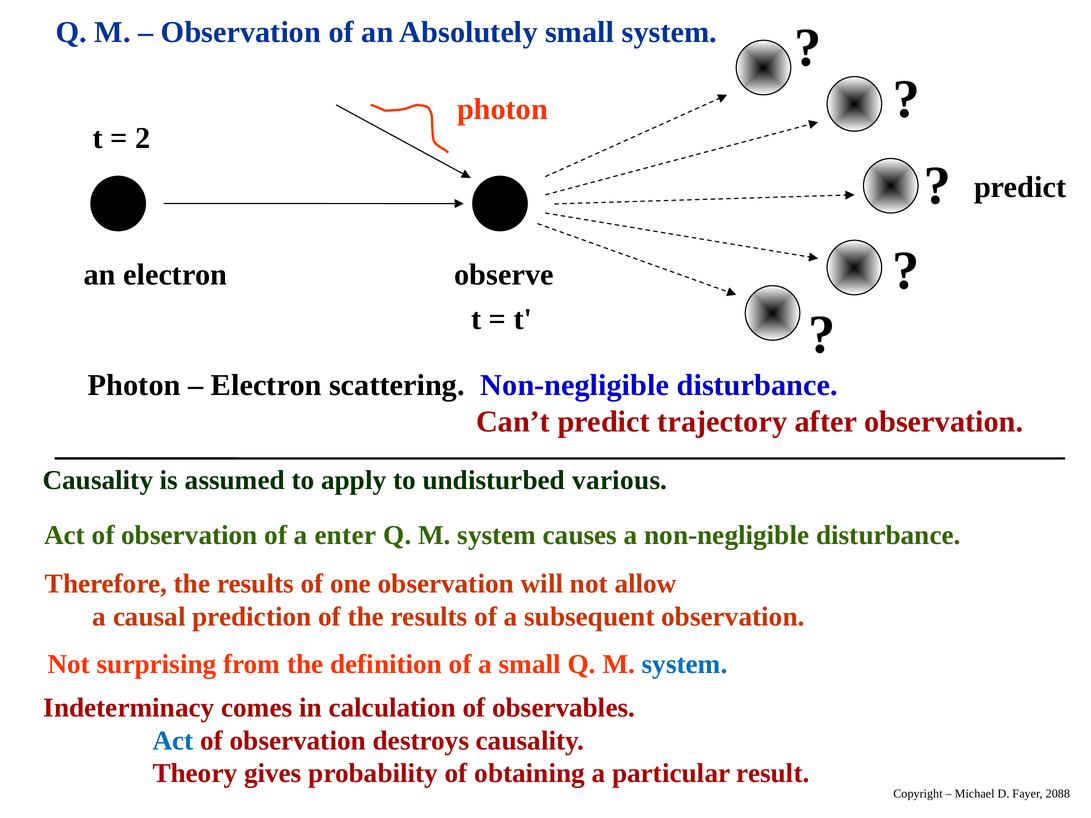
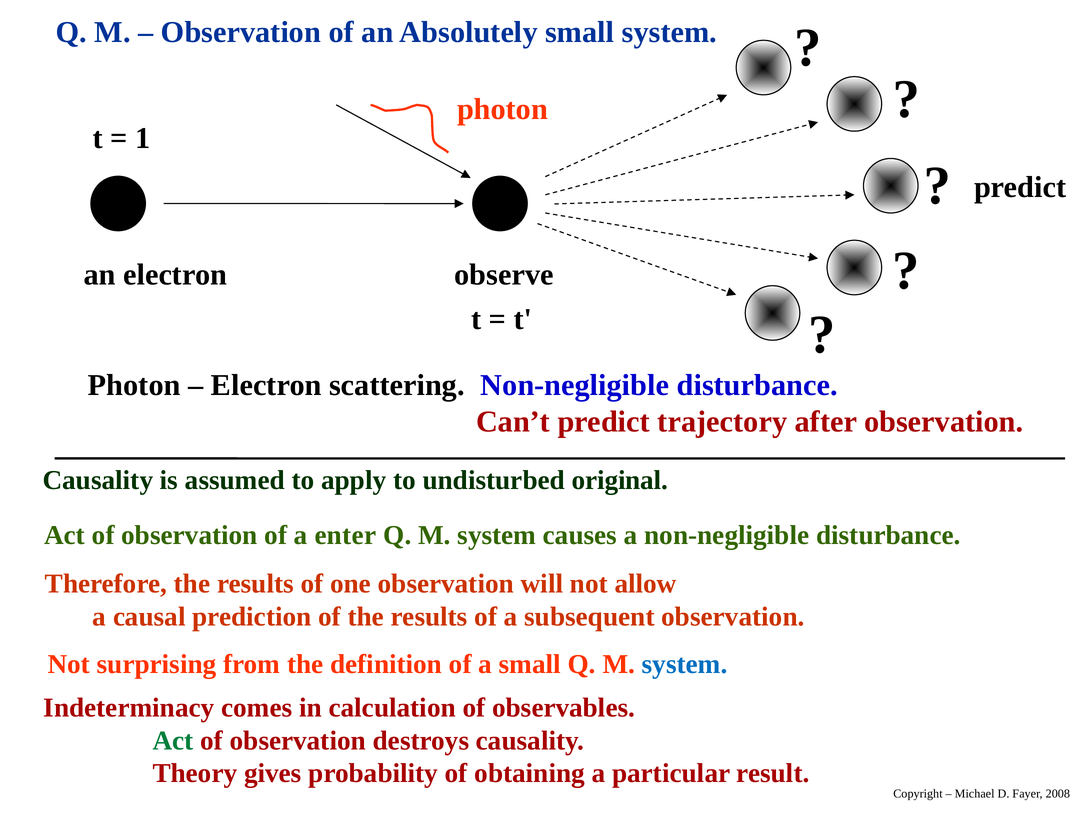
2: 2 -> 1 (143, 138)
various: various -> original (620, 480)
Act colour: blue -> green (173, 741)
2088: 2088 -> 2008 (1058, 794)
